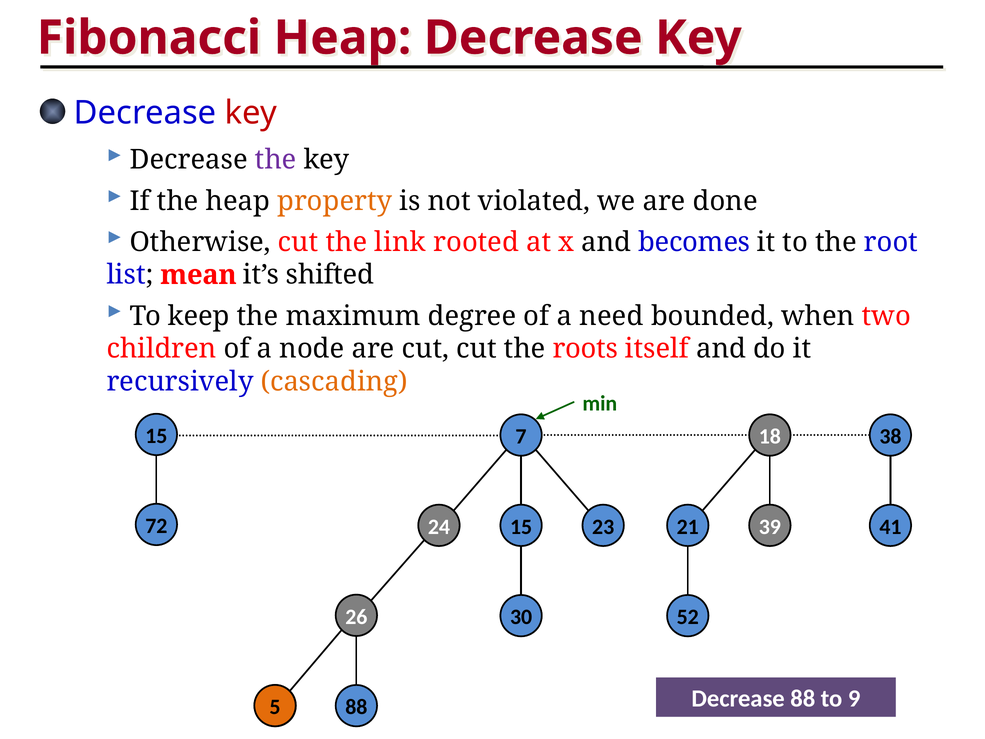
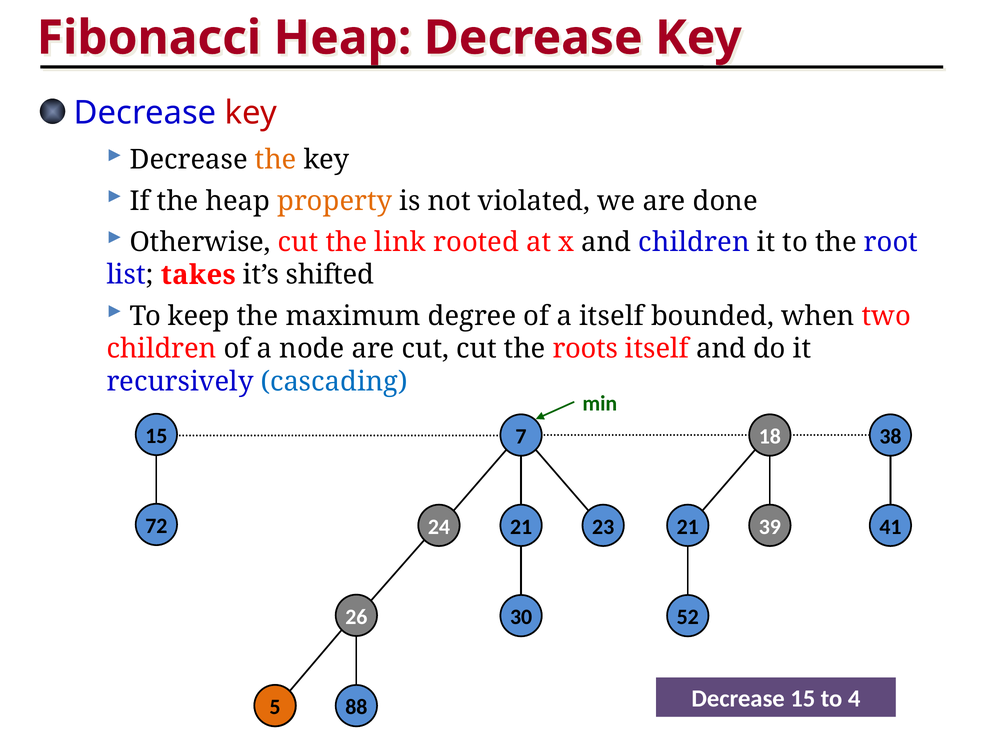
the colour: purple -> orange (276, 160)
and becomes: becomes -> children (694, 242)
mean: mean -> takes (198, 275)
a need: need -> itself (611, 316)
cascading colour: orange -> blue (334, 382)
24 15: 15 -> 21 (521, 527)
Decrease 88: 88 -> 15 (803, 699)
9: 9 -> 4 (854, 699)
